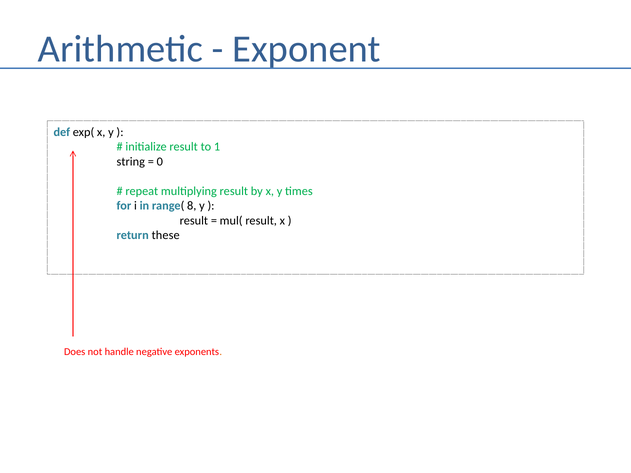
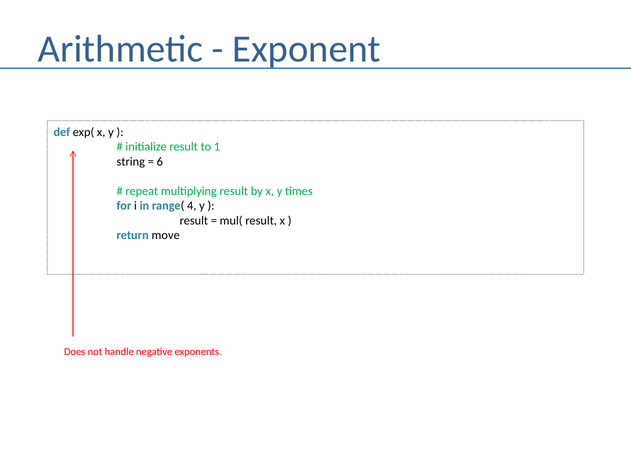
0: 0 -> 6 (160, 162)
8: 8 -> 4 (192, 206)
these: these -> move (166, 235)
